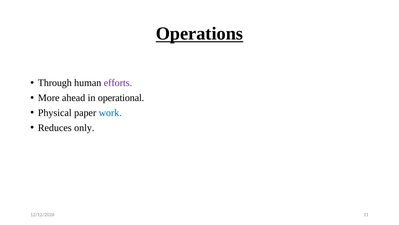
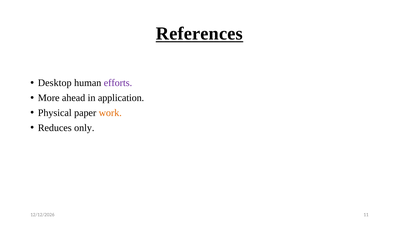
Operations: Operations -> References (199, 34)
Through: Through -> Desktop (55, 83)
operational: operational -> application (121, 98)
work colour: blue -> orange (110, 113)
